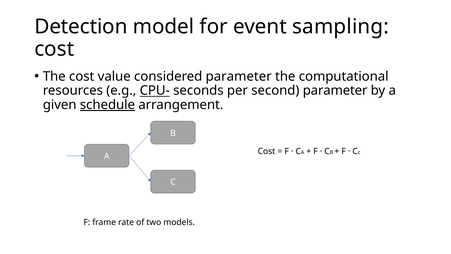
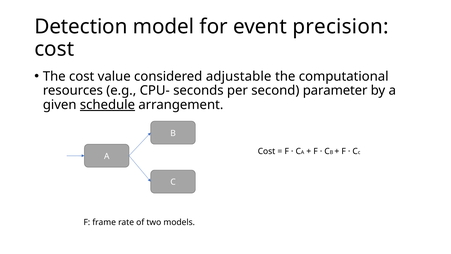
sampling: sampling -> precision (341, 27)
considered parameter: parameter -> adjustable (239, 76)
CPU- underline: present -> none (155, 90)
